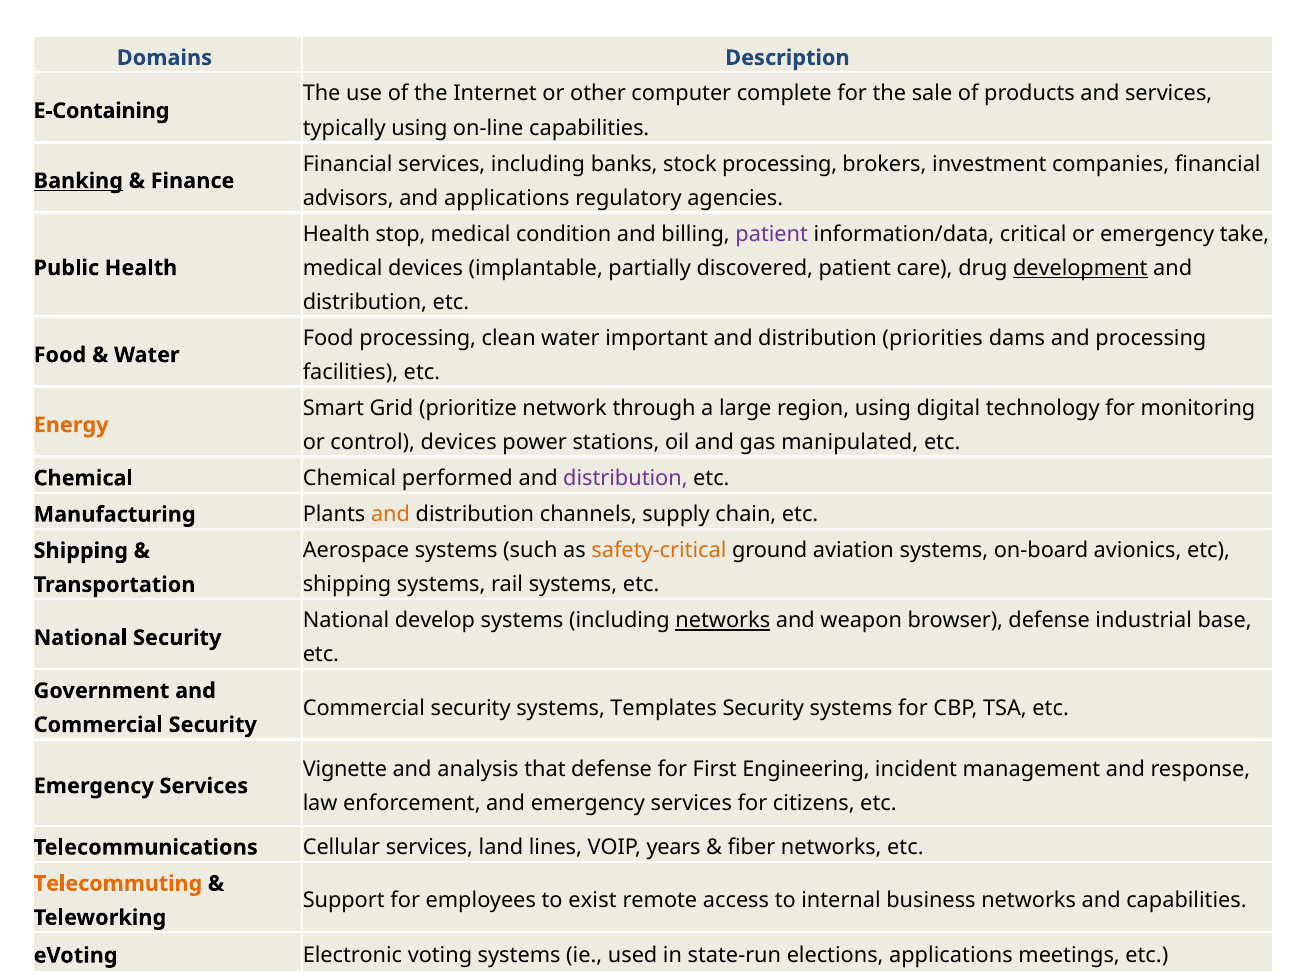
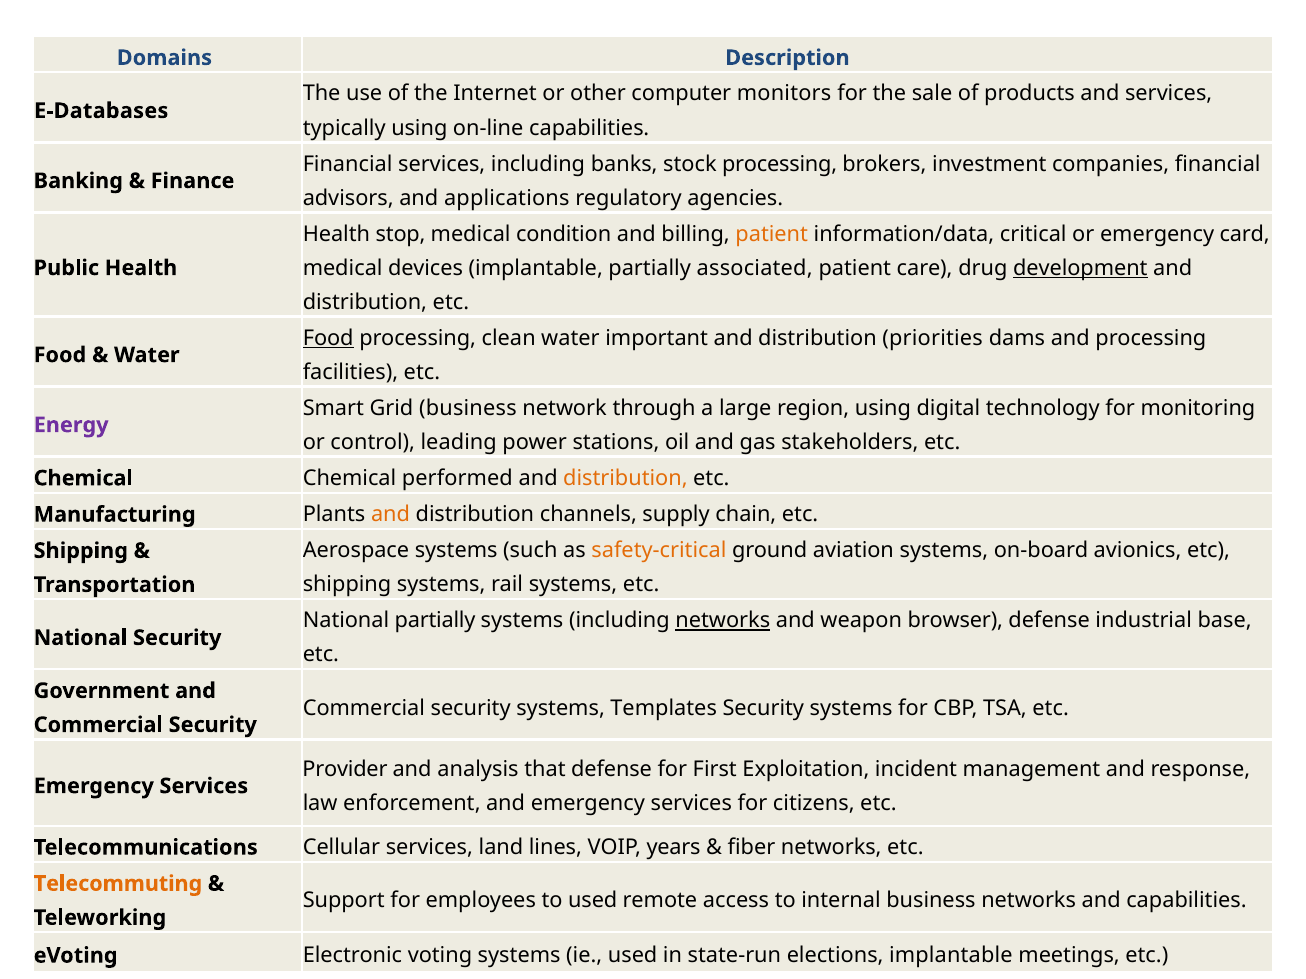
complete: complete -> monitors (784, 94)
E-Containing: E-Containing -> E-Databases (101, 111)
Banking underline: present -> none (78, 181)
patient colour: purple -> orange (772, 234)
take: take -> card (1245, 234)
discovered: discovered -> associated (755, 268)
Food underline: none -> present (328, 338)
Grid prioritize: prioritize -> business (468, 408)
Energy colour: orange -> purple (71, 425)
control devices: devices -> leading (459, 442)
manipulated: manipulated -> stakeholders (850, 442)
distribution colour: purple -> orange (625, 478)
National develop: develop -> partially (435, 621)
Vignette: Vignette -> Provider (345, 769)
Engineering: Engineering -> Exploitation (806, 769)
to exist: exist -> used (593, 901)
elections applications: applications -> implantable (951, 956)
